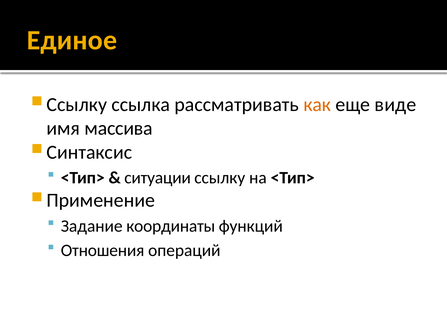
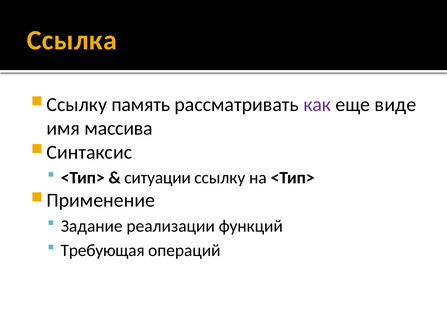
Единое: Единое -> Ссылка (72, 40)
ссылка: ссылка -> память (141, 105)
как colour: orange -> purple (317, 105)
координаты: координаты -> реализации (171, 226)
Отношения: Отношения -> Требующая (103, 250)
